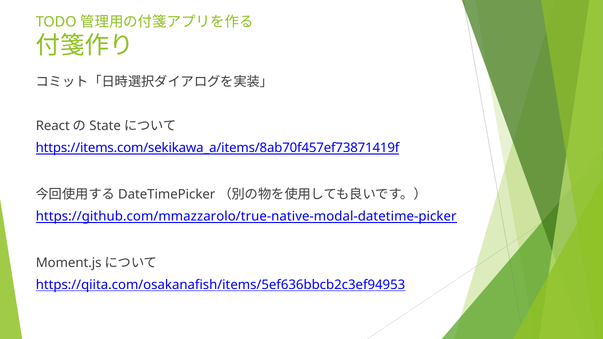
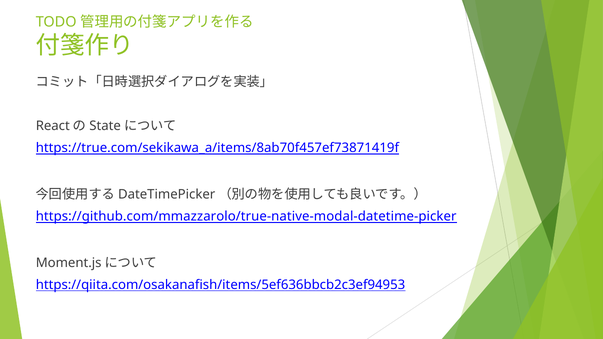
https://items.com/sekikawa_a/items/8ab70f457ef73871419f: https://items.com/sekikawa_a/items/8ab70f457ef73871419f -> https://true.com/sekikawa_a/items/8ab70f457ef73871419f (217, 148)
